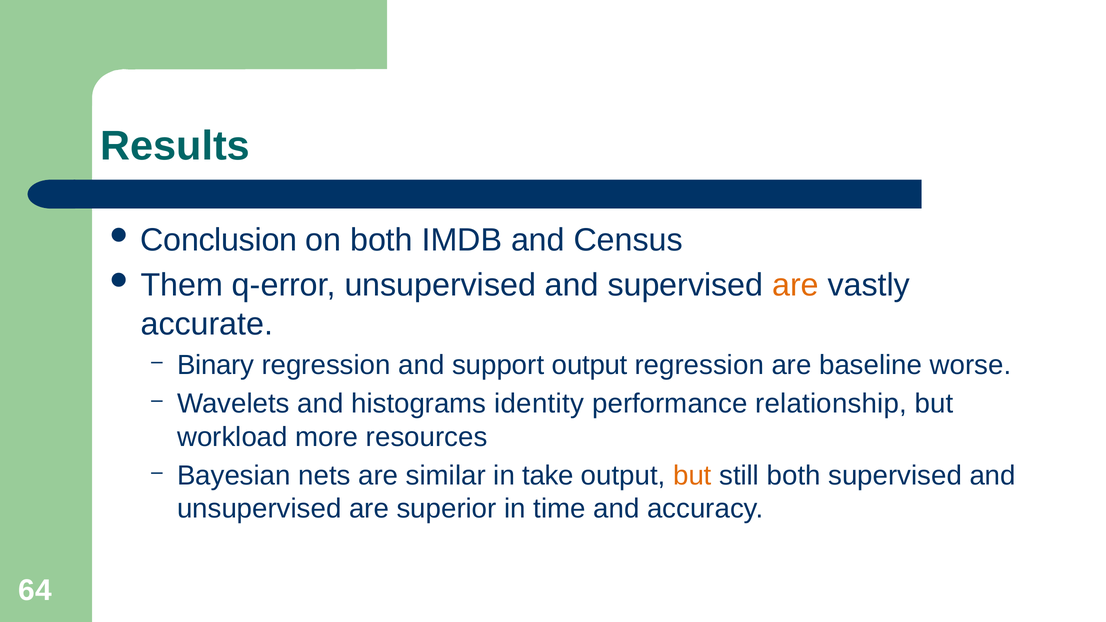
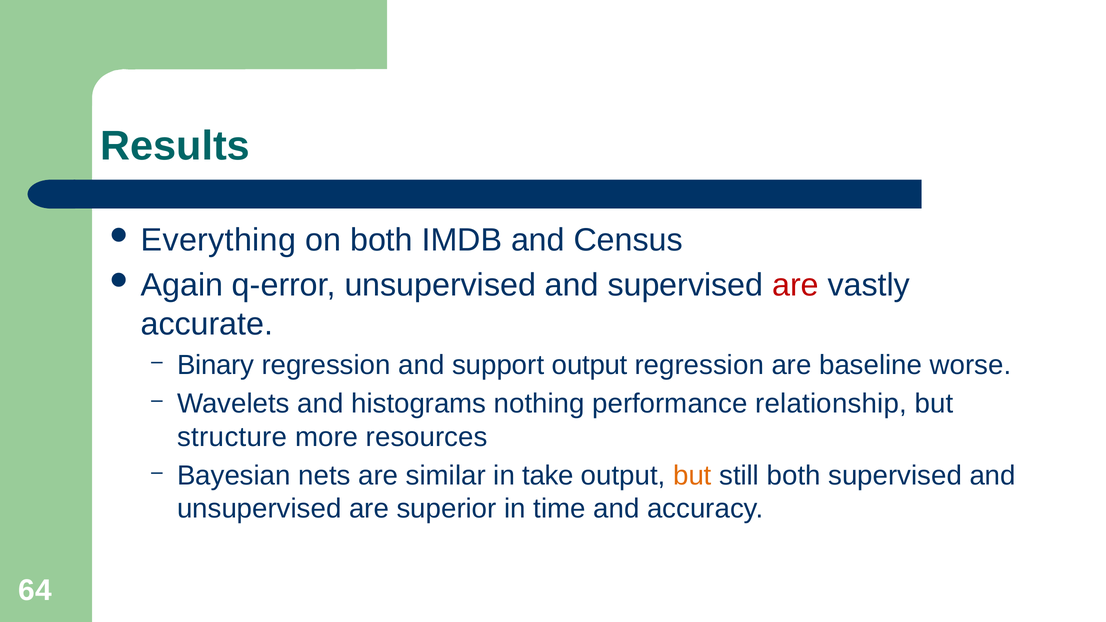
Conclusion: Conclusion -> Everything (218, 240)
Them: Them -> Again (182, 285)
are colour: orange -> red (795, 285)
identity: identity -> nothing (539, 404)
workload: workload -> structure (232, 437)
